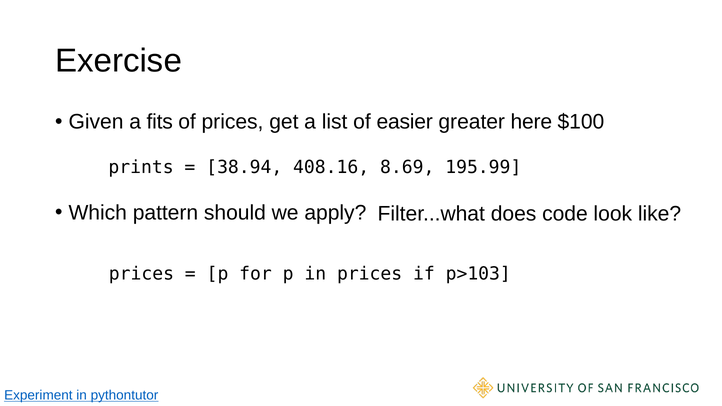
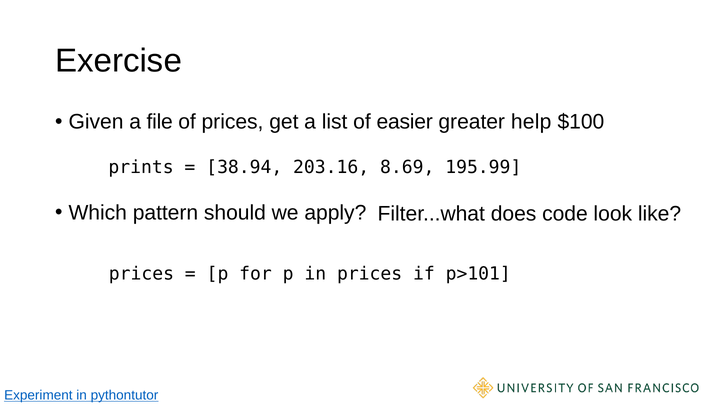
fits: fits -> file (160, 122)
here: here -> help (531, 122)
408.16: 408.16 -> 203.16 (331, 167)
p>103: p>103 -> p>101 (478, 274)
